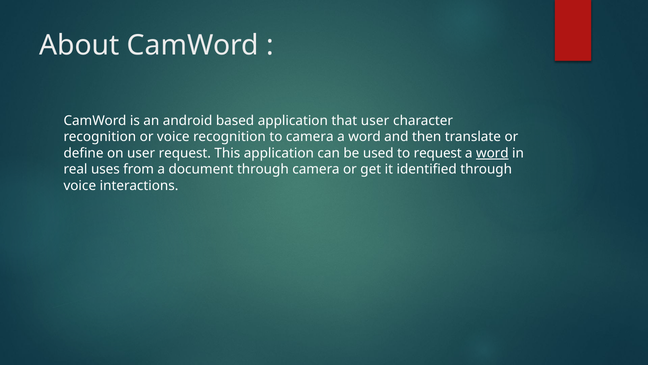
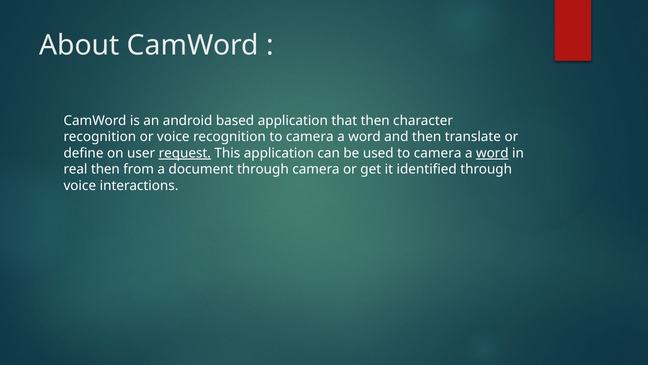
that user: user -> then (375, 121)
request underline: none -> present (185, 153)
used to request: request -> camera (438, 153)
real uses: uses -> then (105, 169)
